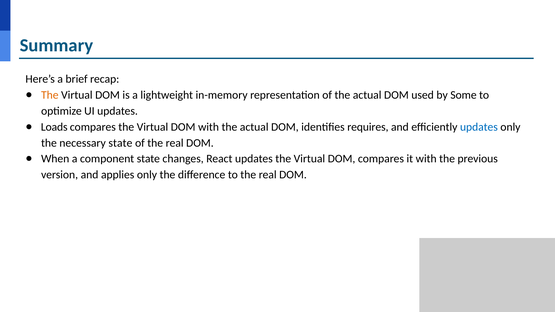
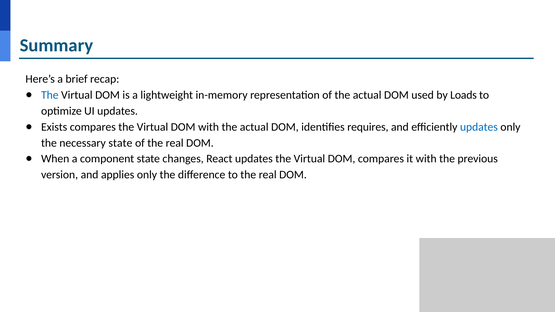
The colour: orange -> blue (50, 95)
Some: Some -> Loads (463, 95)
Loads: Loads -> Exists (54, 127)
